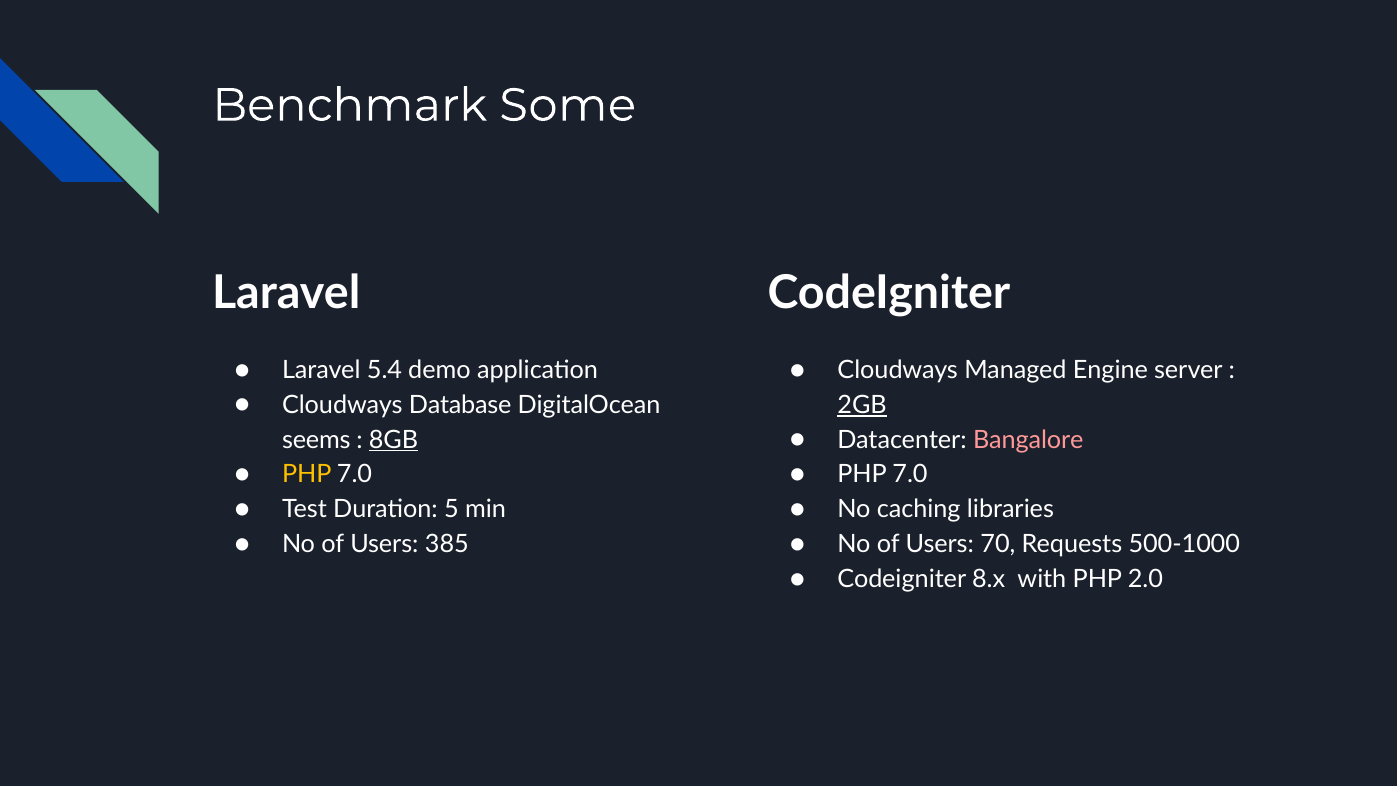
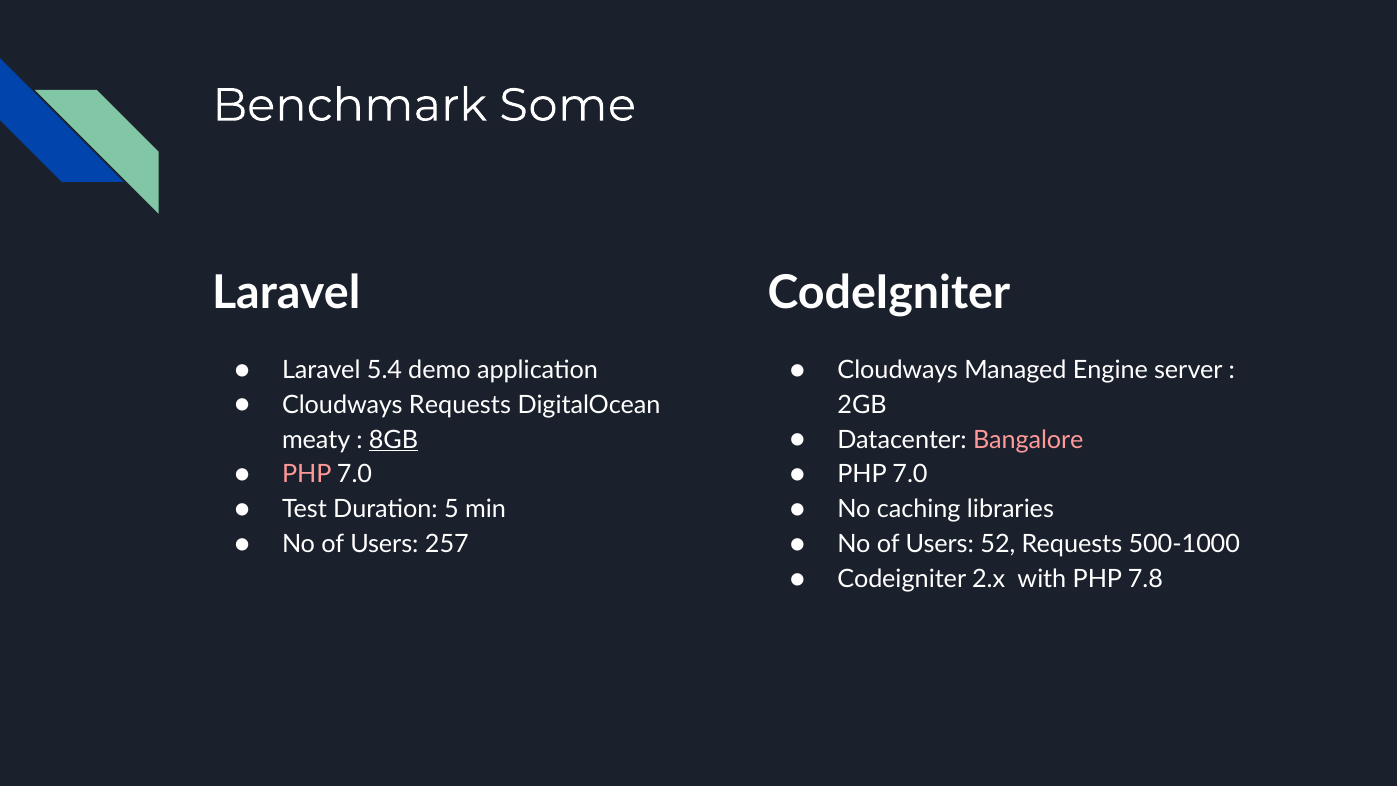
Cloudways Database: Database -> Requests (460, 405)
2GB underline: present -> none (862, 405)
seems: seems -> meaty (316, 440)
PHP colour: yellow -> pink (307, 475)
385: 385 -> 257 (447, 544)
70: 70 -> 52 (998, 544)
8.x: 8.x -> 2.x (989, 579)
2.0: 2.0 -> 7.8 (1145, 579)
